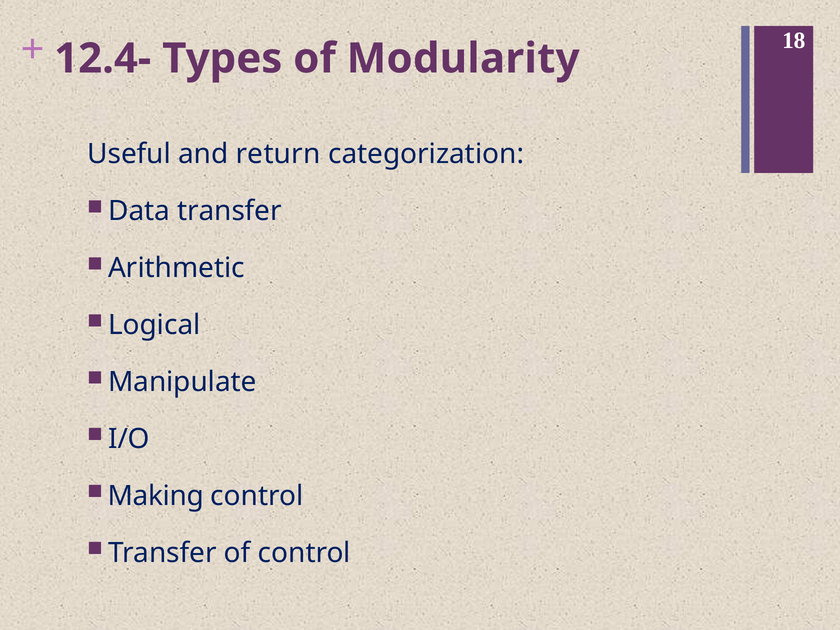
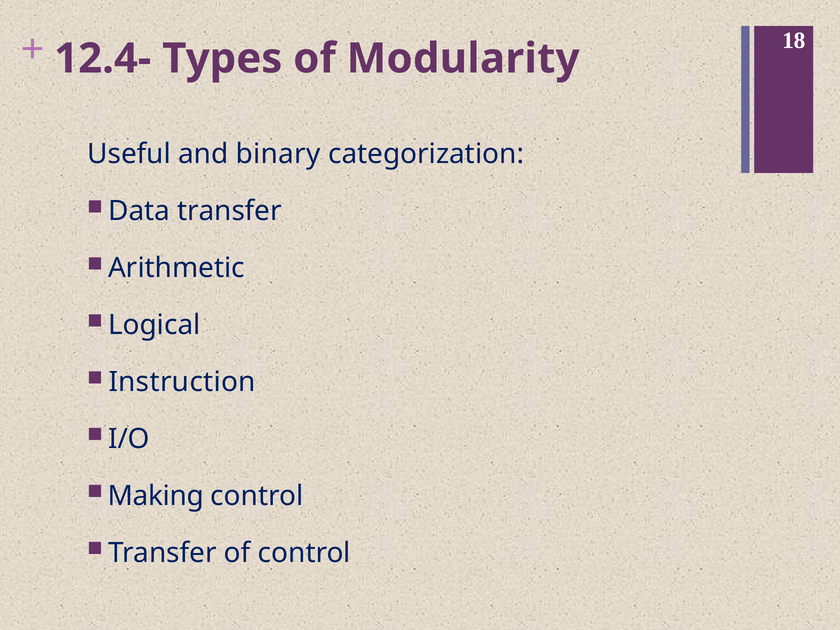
return: return -> binary (278, 154)
Manipulate: Manipulate -> Instruction (182, 382)
